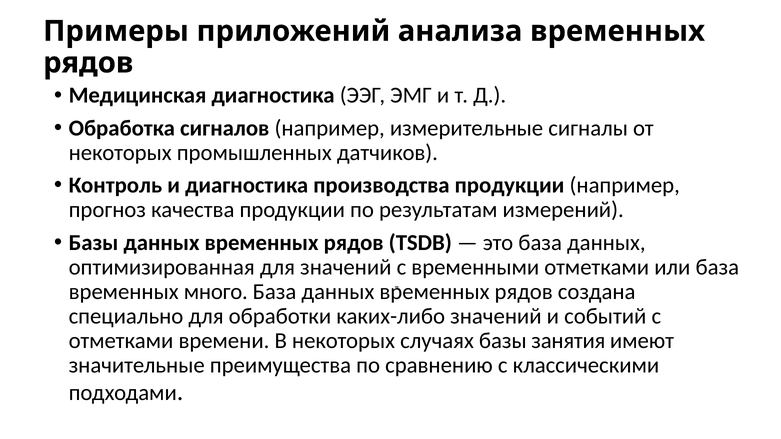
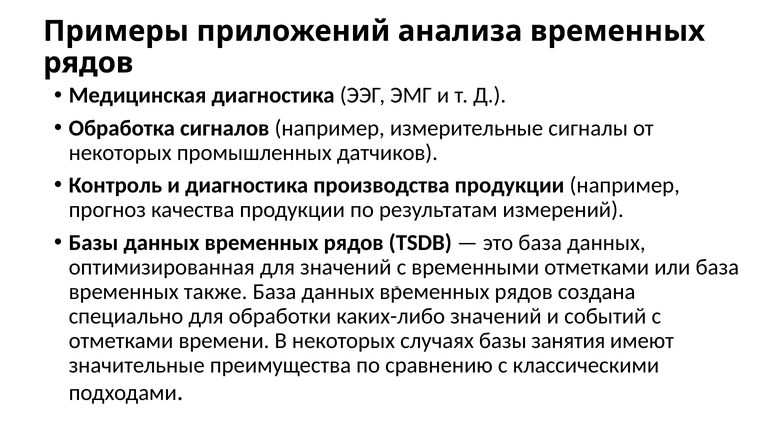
много: много -> также (216, 292)
